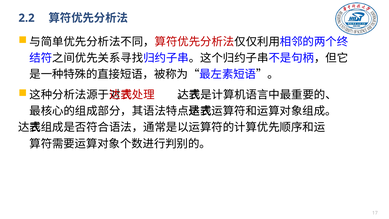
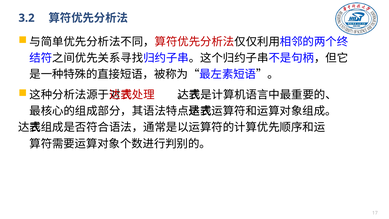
2.2: 2.2 -> 3.2 (27, 18)
